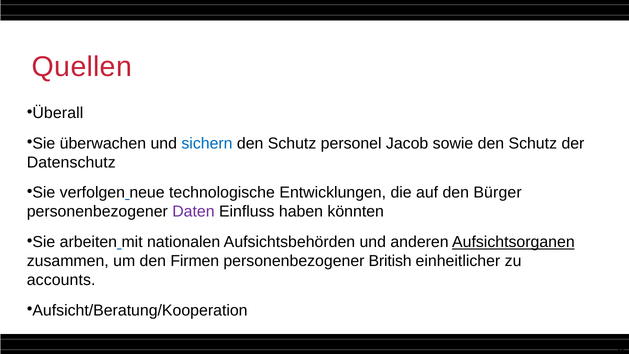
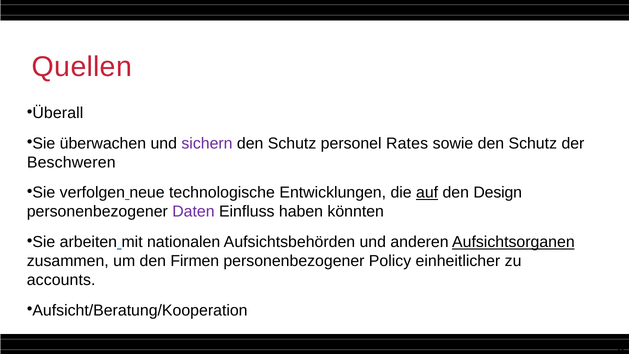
sichern colour: blue -> purple (207, 143)
Jacob: Jacob -> Rates (407, 143)
Datenschutz: Datenschutz -> Beschweren (71, 162)
auf underline: none -> present (427, 193)
Bürger: Bürger -> Design (498, 193)
British: British -> Policy (390, 261)
